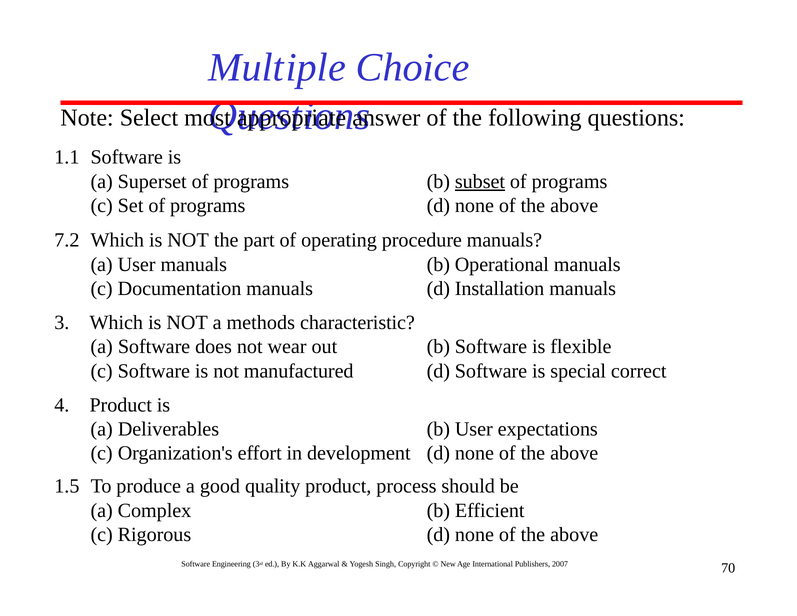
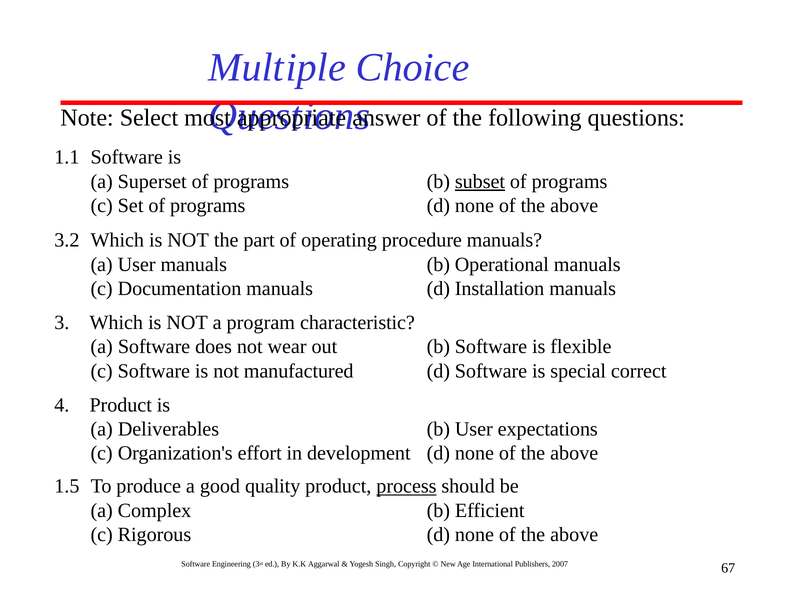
7.2: 7.2 -> 3.2 (67, 240)
methods: methods -> program (261, 323)
process underline: none -> present (406, 486)
70: 70 -> 67 (728, 568)
